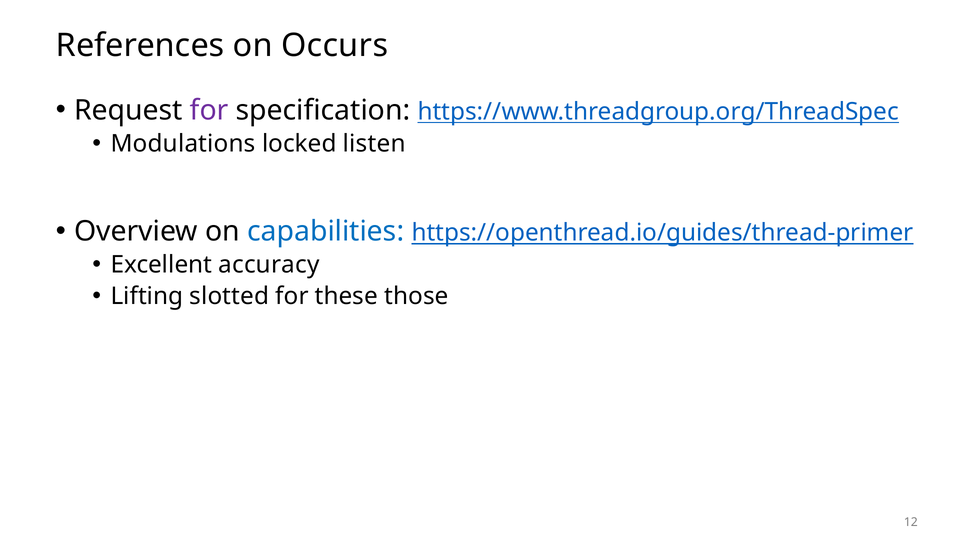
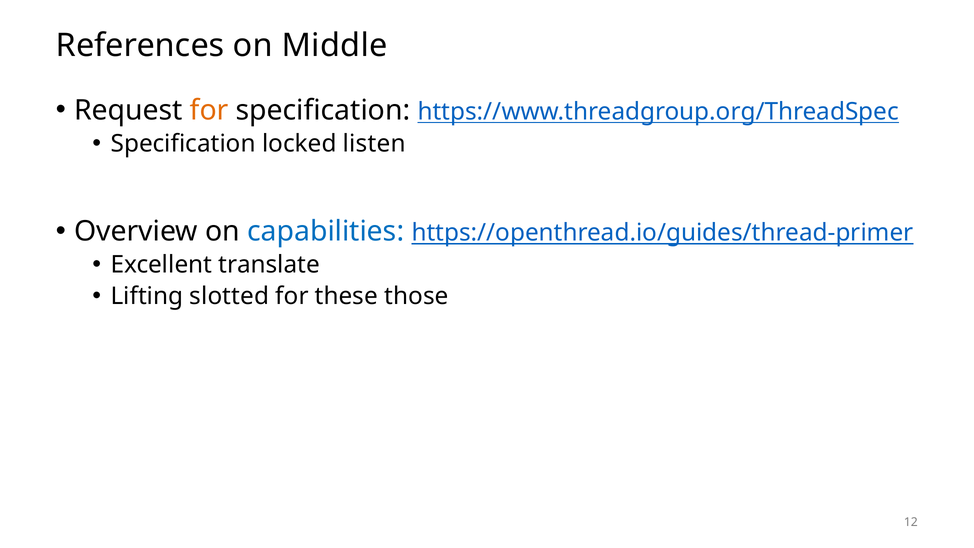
Occurs: Occurs -> Middle (335, 45)
for colour: purple -> orange (209, 110)
Modulations: Modulations -> Specification (183, 144)
accuracy: accuracy -> translate (269, 265)
